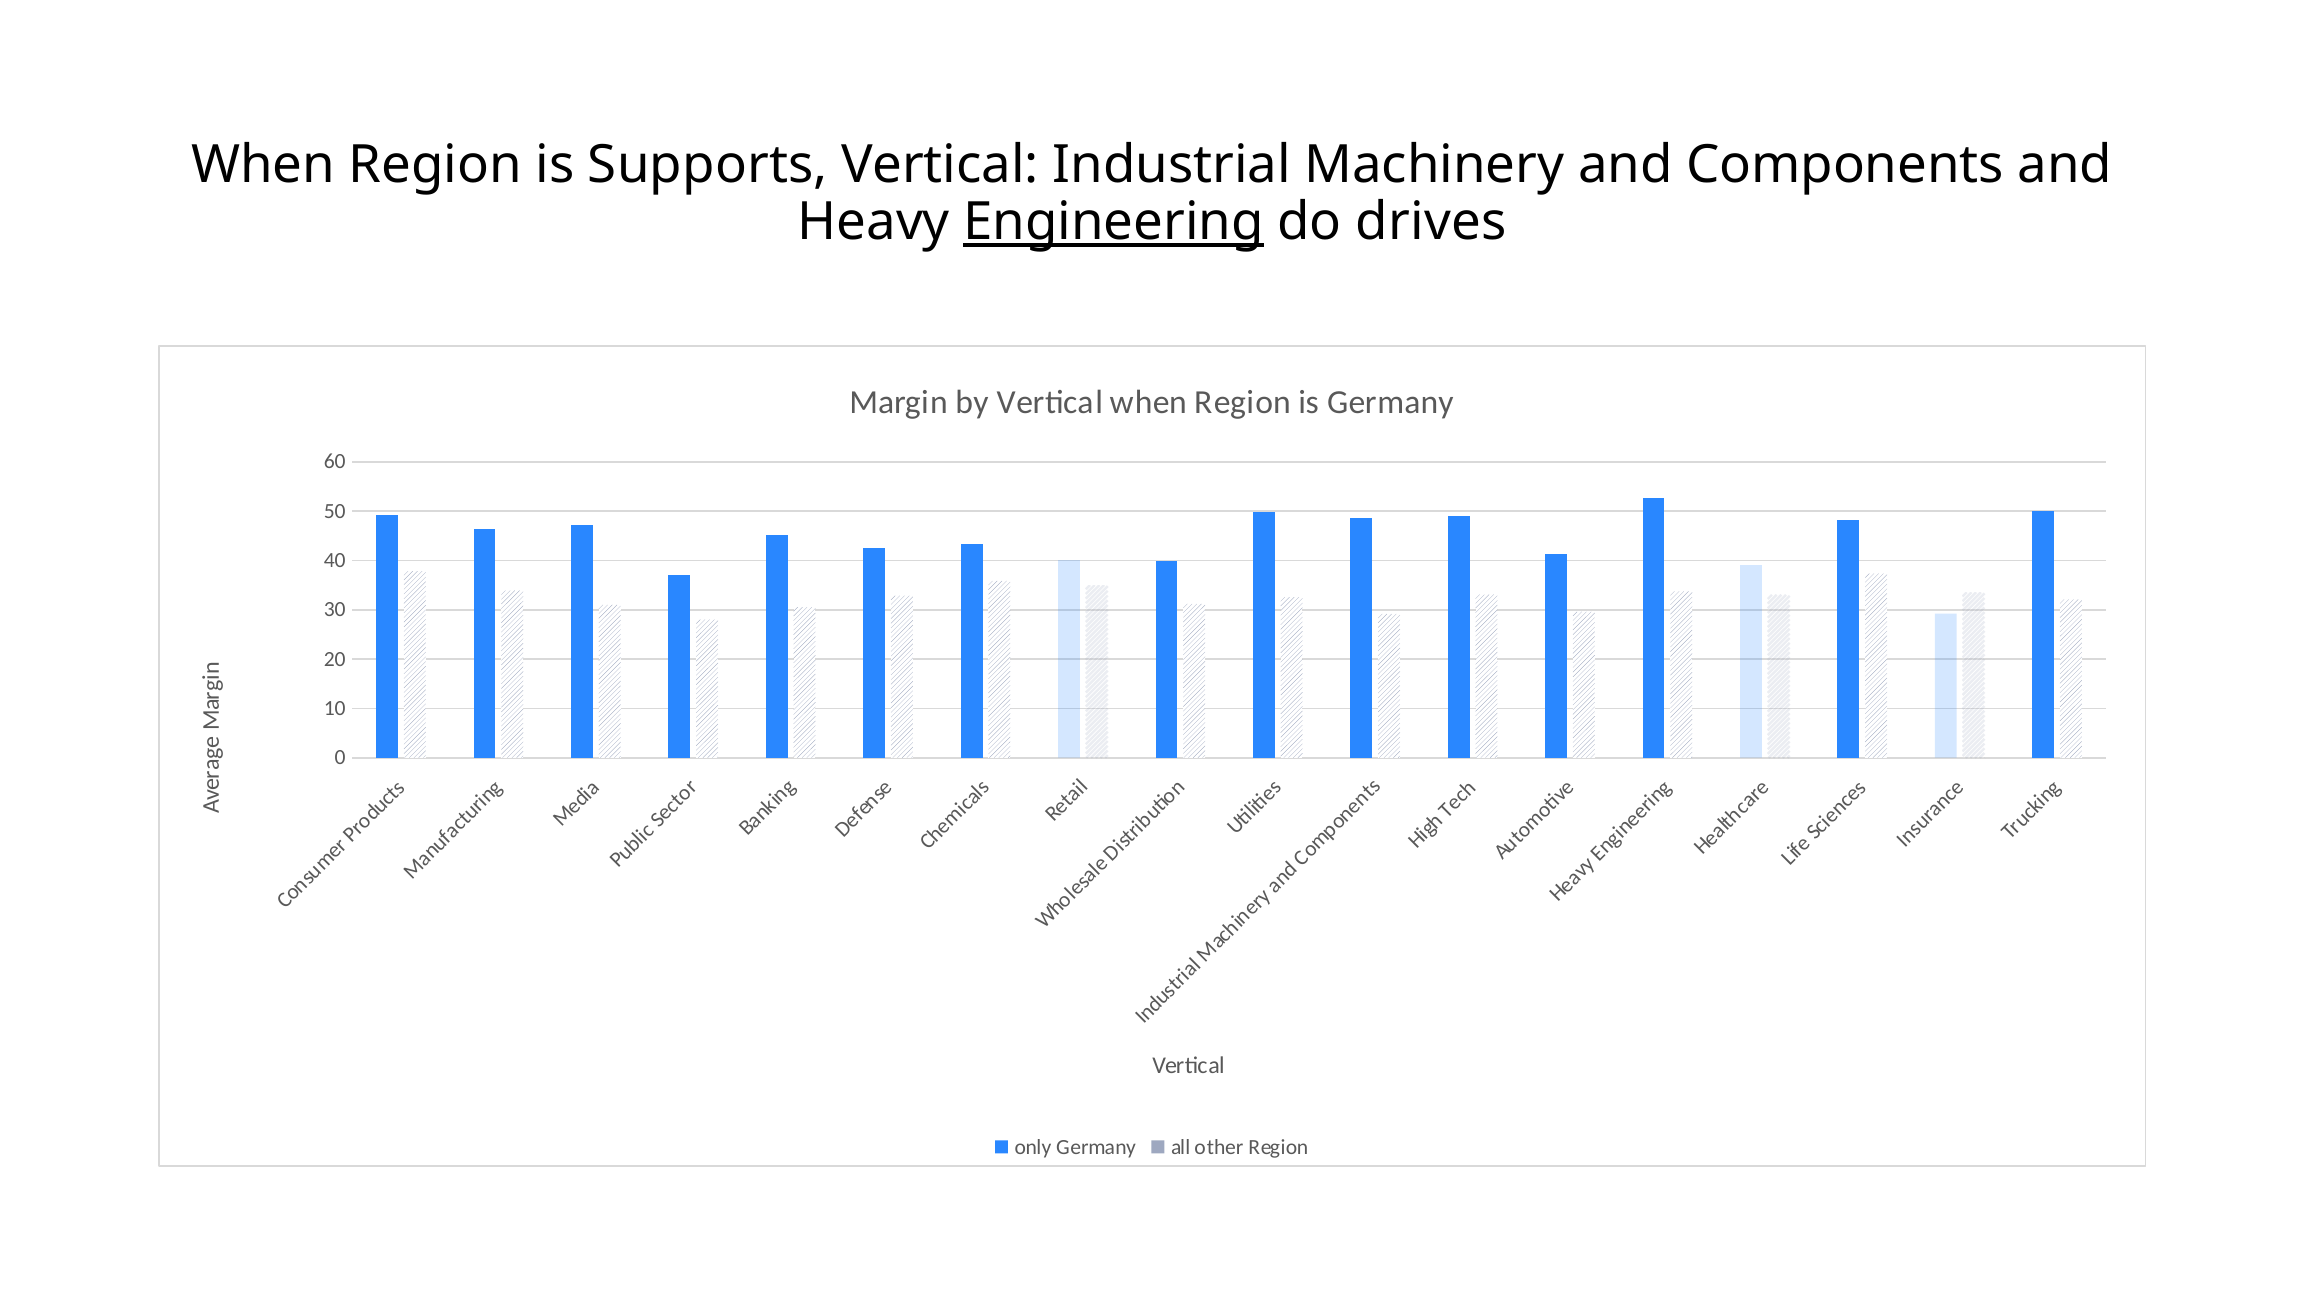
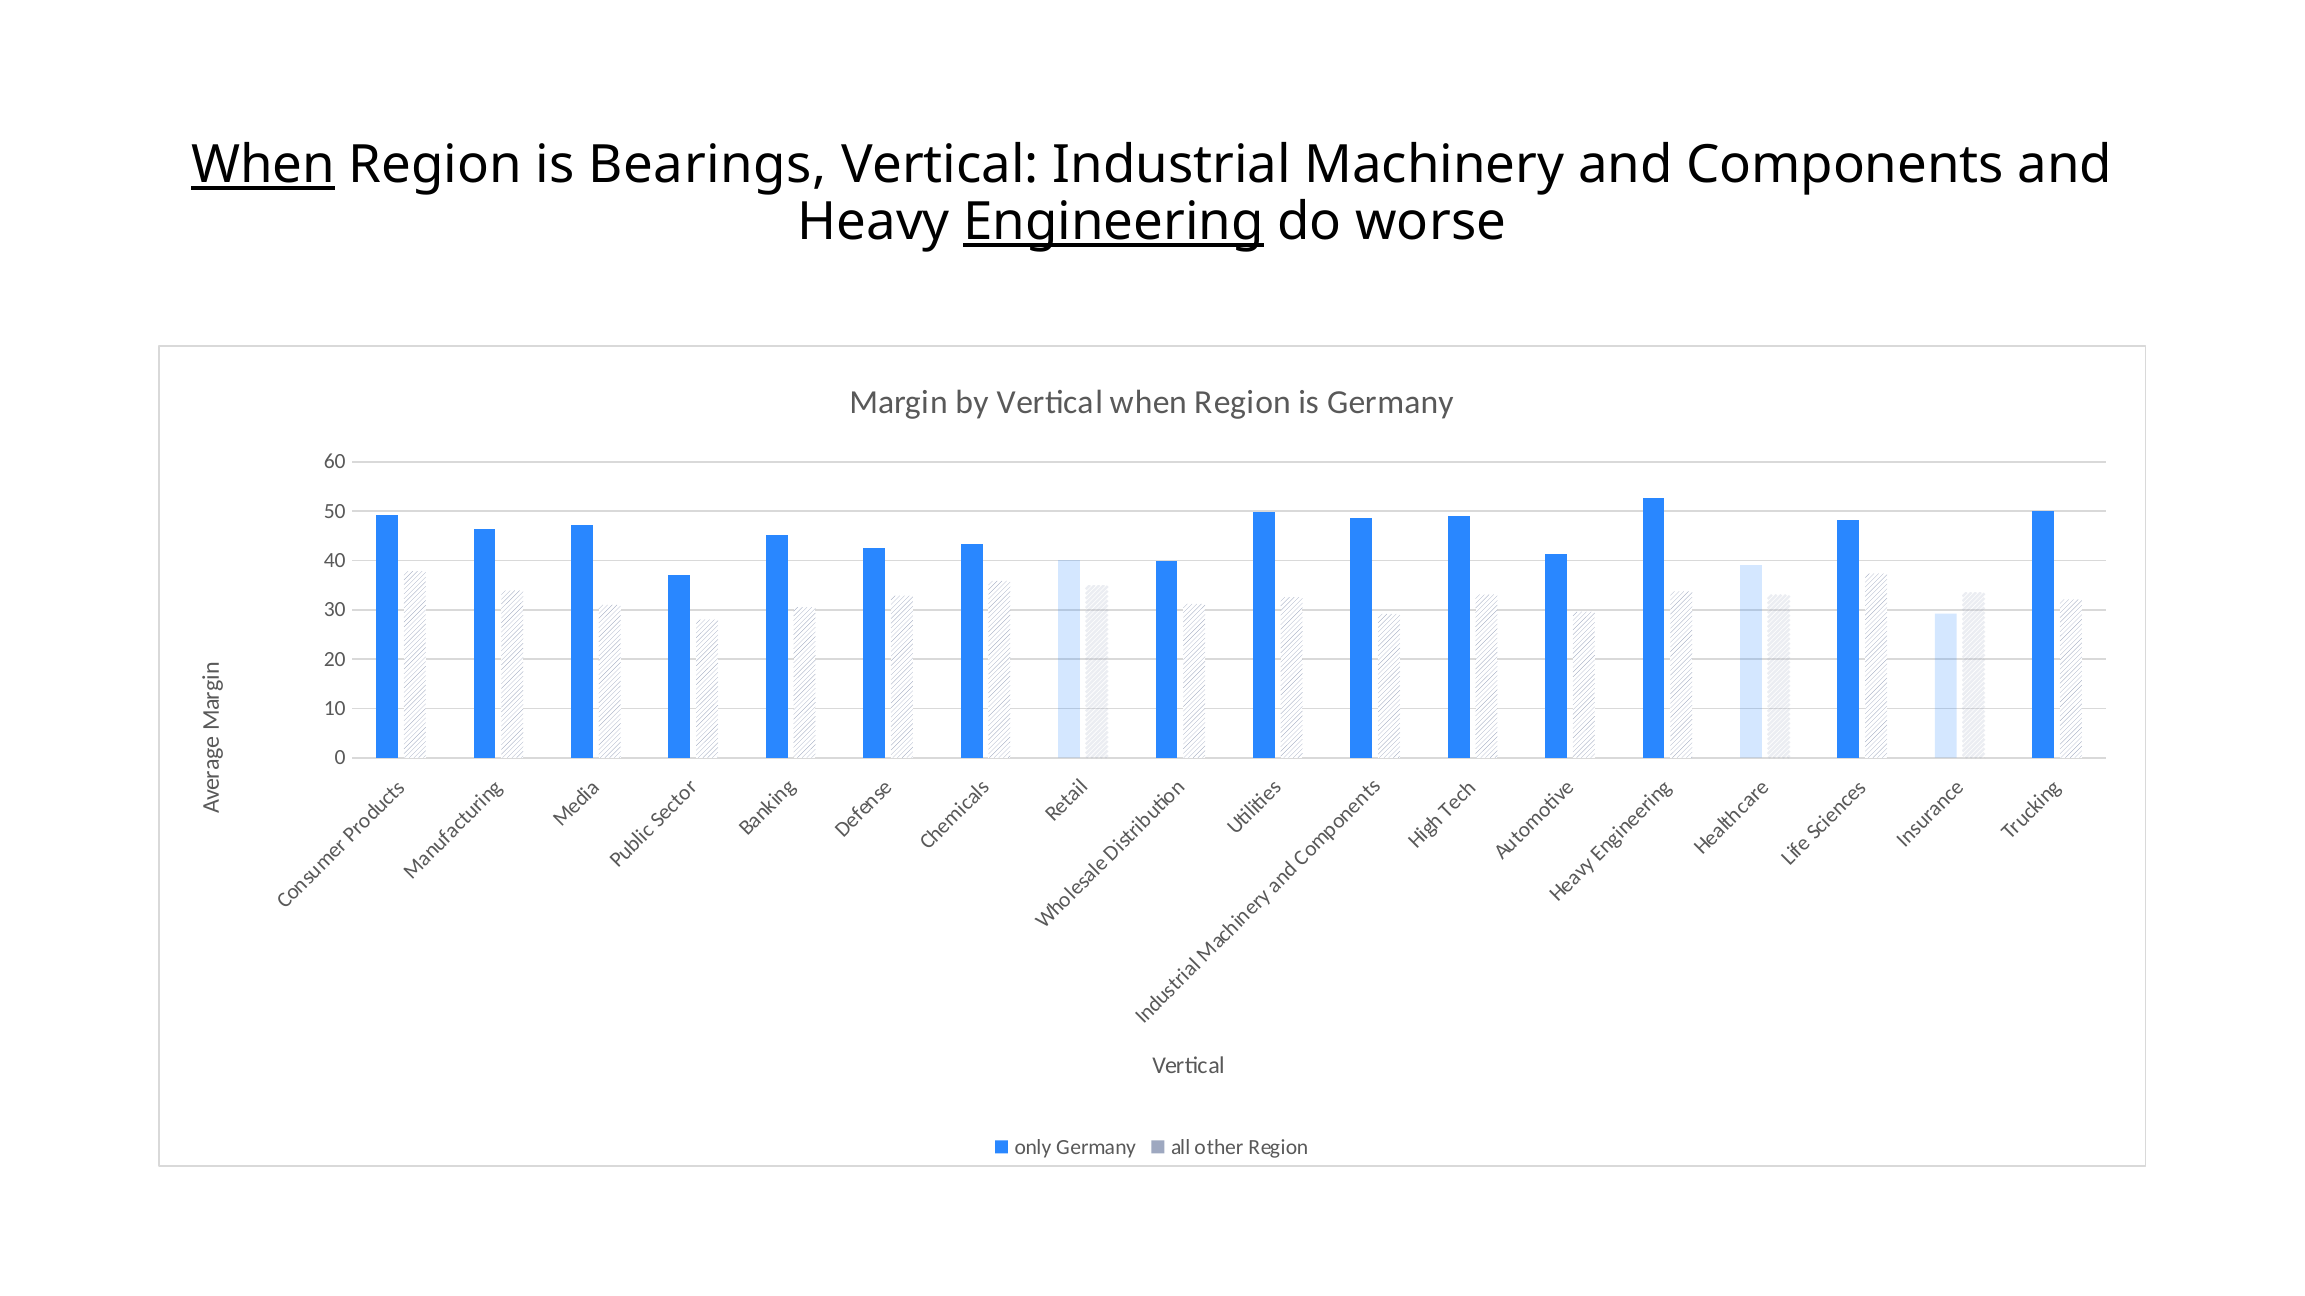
When underline: none -> present (263, 165)
Supports: Supports -> Bearings (708, 165)
drives: drives -> worse (1431, 222)
